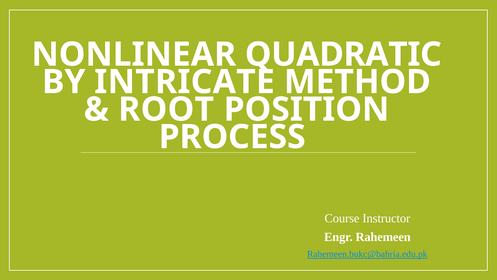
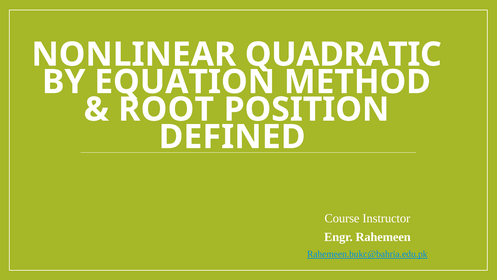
INTRICATE: INTRICATE -> EQUATION (185, 82)
PROCESS: PROCESS -> DEFINED (232, 137)
